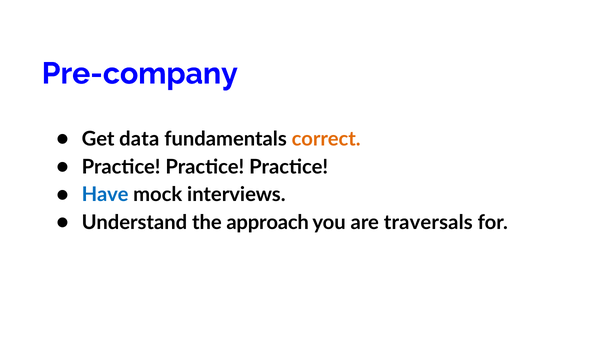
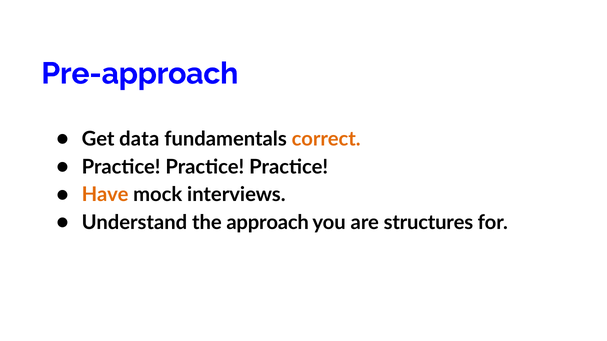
Pre-company: Pre-company -> Pre-approach (140, 74)
Have colour: blue -> orange (105, 195)
traversals: traversals -> structures (428, 223)
